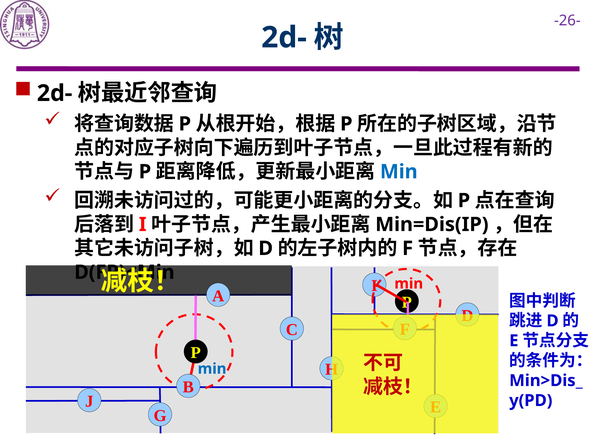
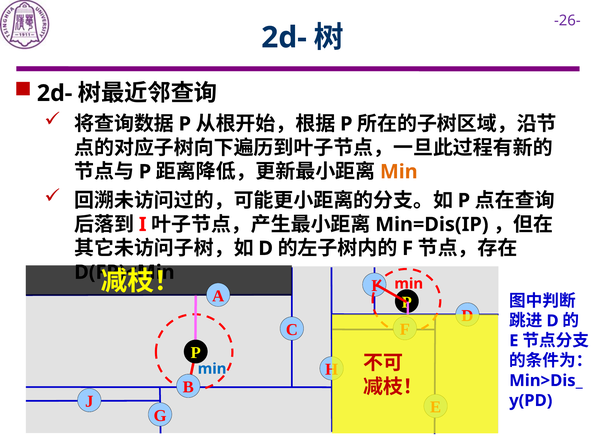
Min colour: blue -> orange (399, 172)
